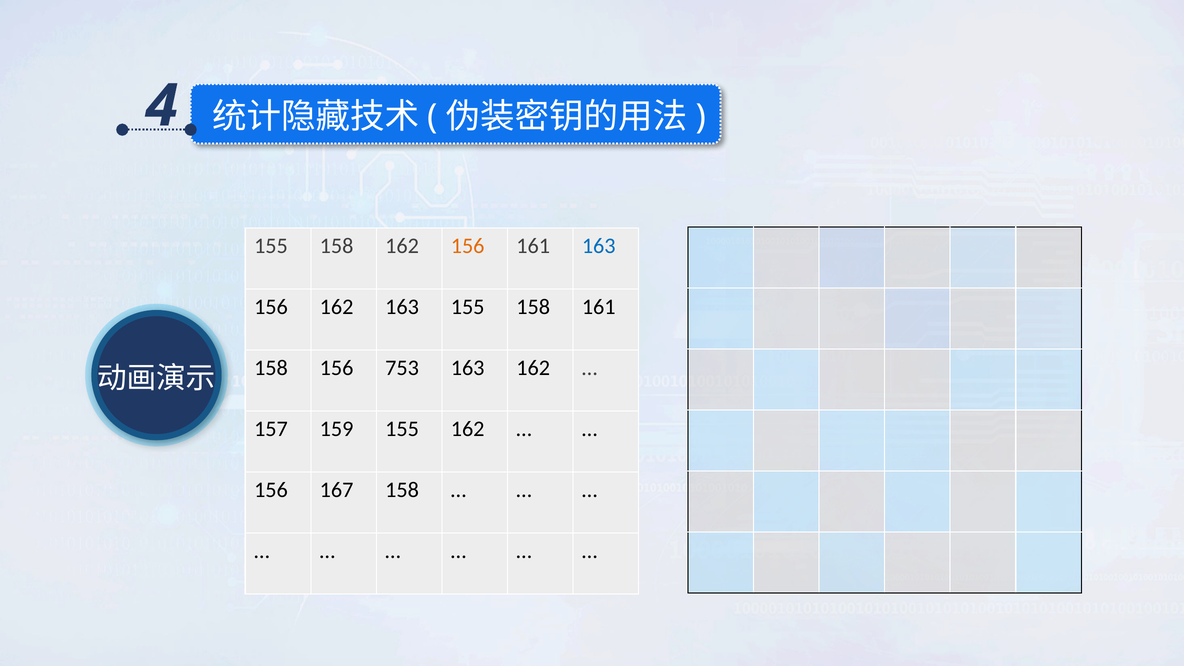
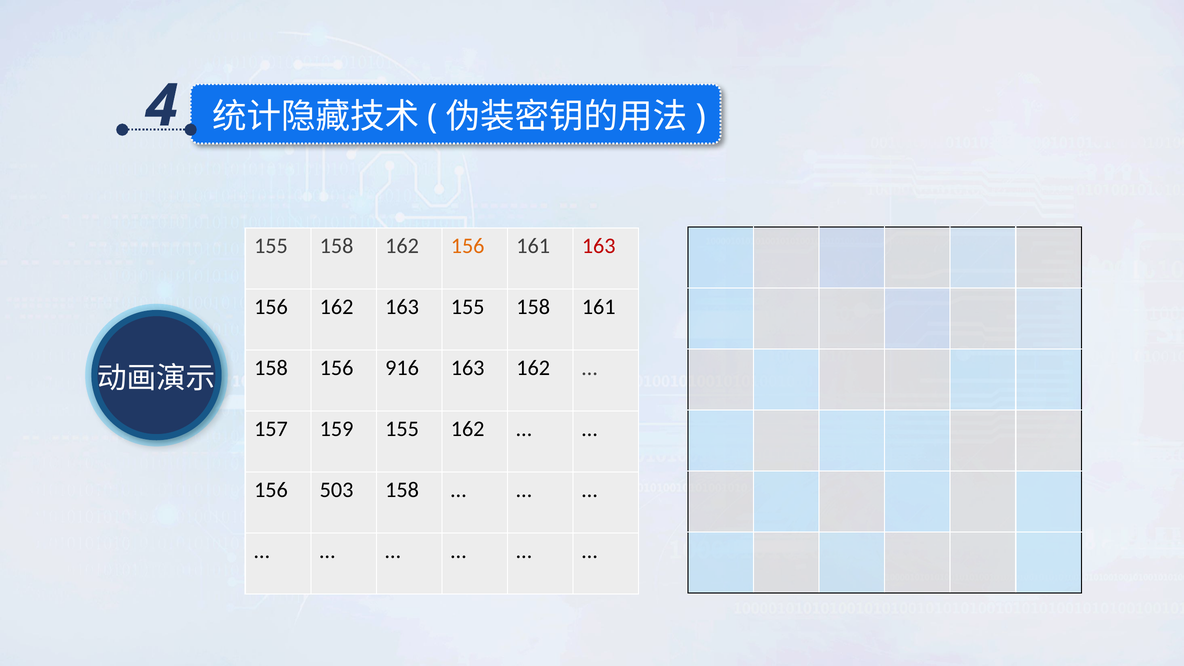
163 colour: blue -> red (599, 246)
753: 753 -> 916 (402, 368)
167: 167 -> 503 (337, 490)
